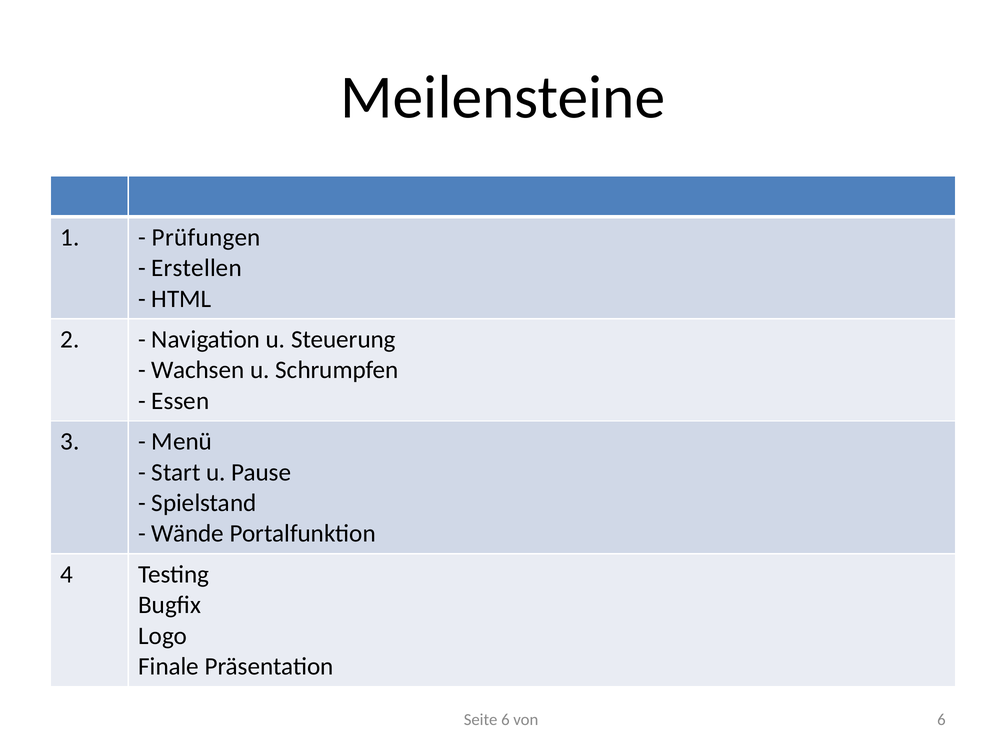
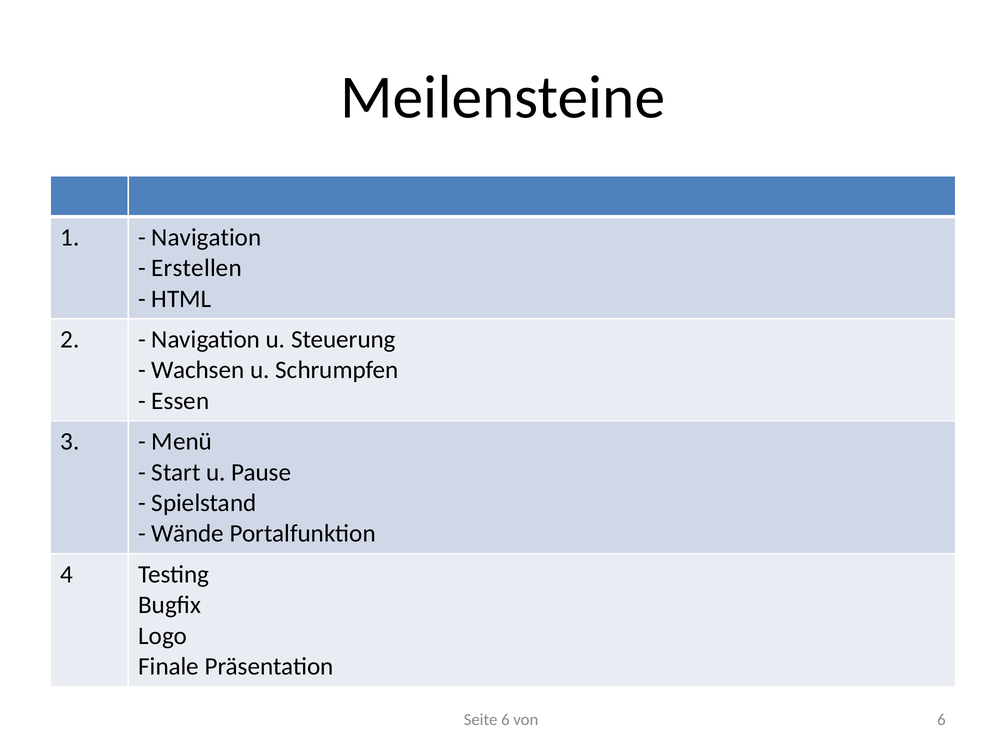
Prüfungen: Prüfungen -> Navigation (206, 238)
